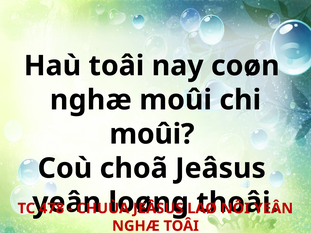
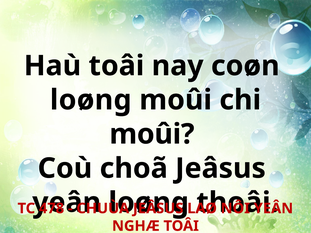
nghæ: nghæ -> loøng (91, 100)
